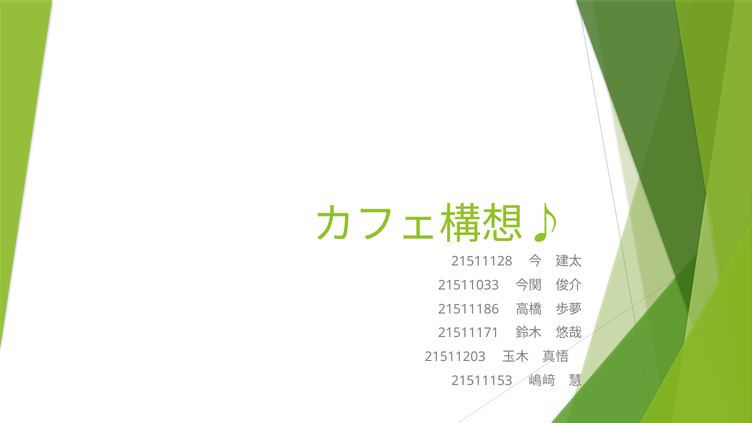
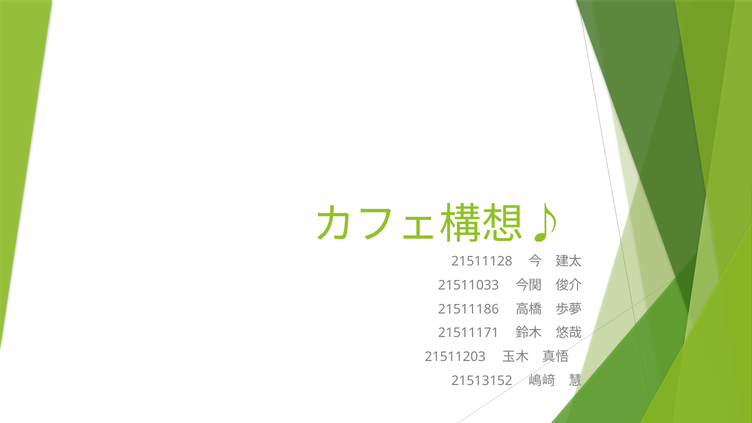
21511153: 21511153 -> 21513152 (482, 381)
